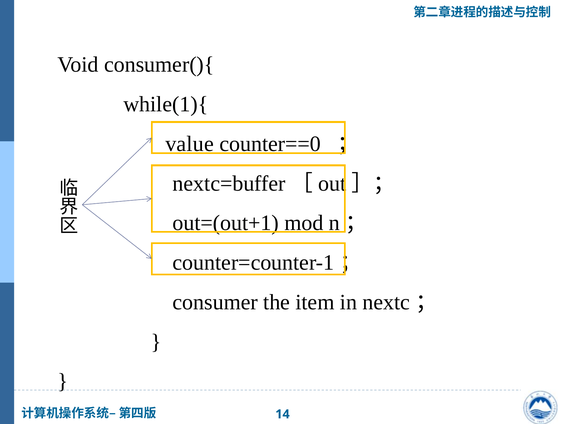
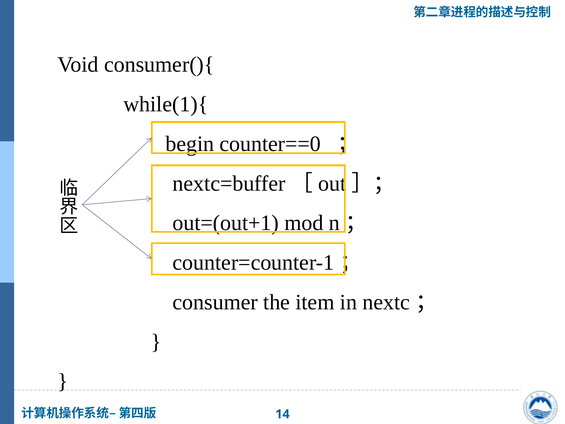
value: value -> begin (190, 144)
